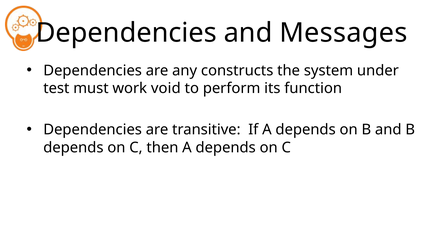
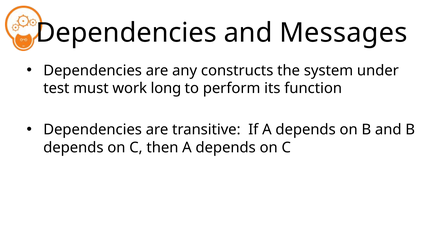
void: void -> long (166, 88)
